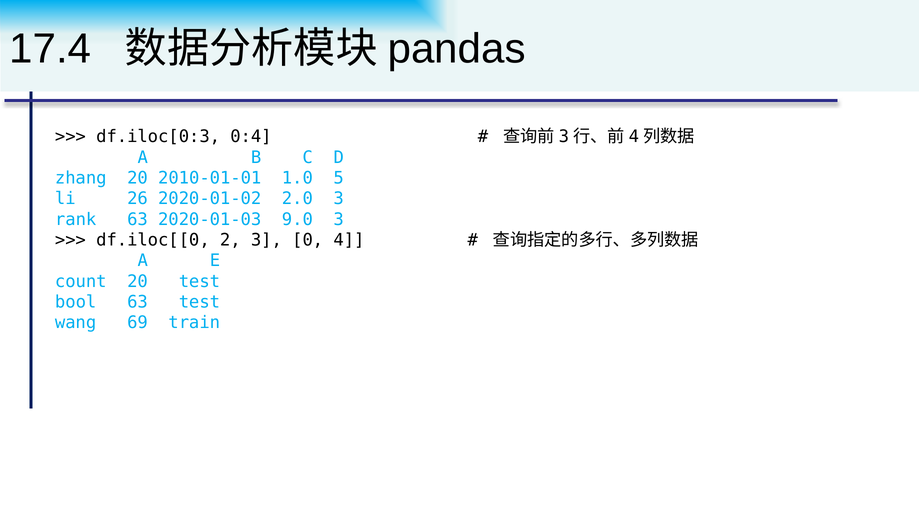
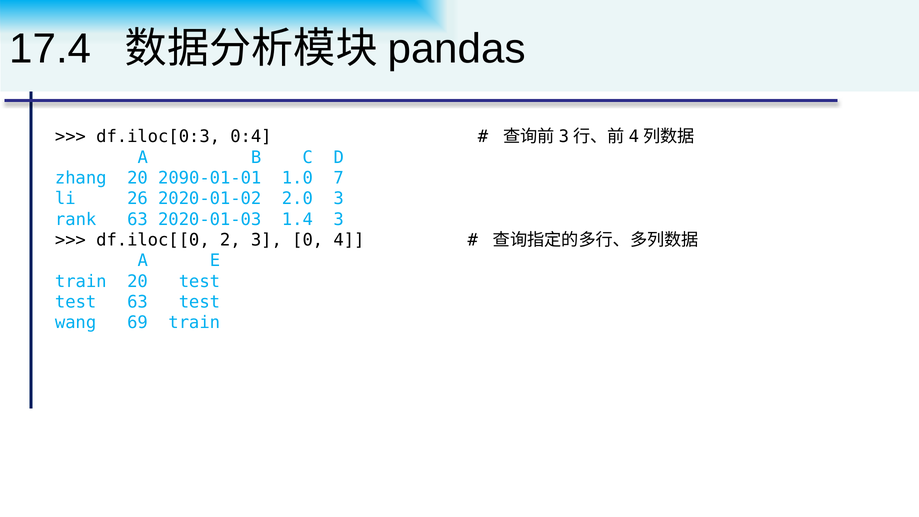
2010-01-01: 2010-01-01 -> 2090-01-01 (210, 178)
5: 5 -> 7 (339, 178)
9.0: 9.0 -> 1.4 (297, 219)
count: count -> train (81, 281)
bool: bool -> test (76, 302)
